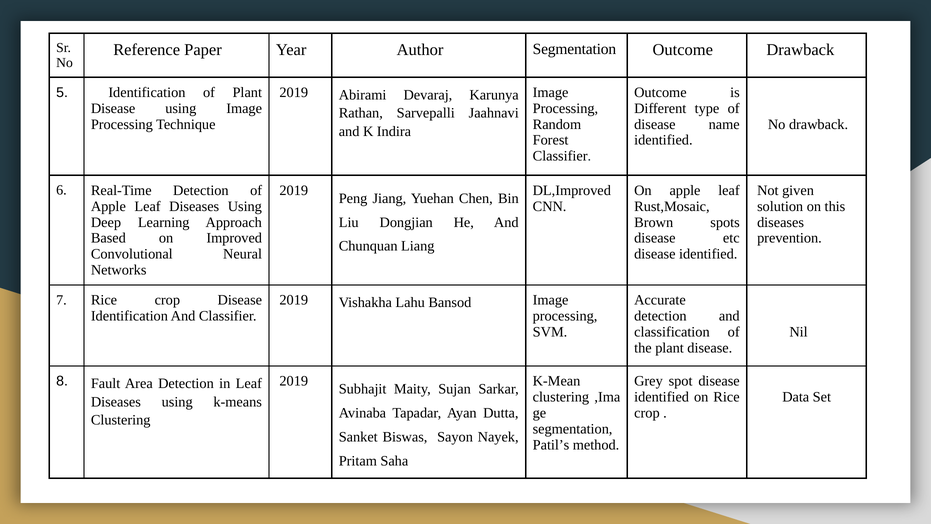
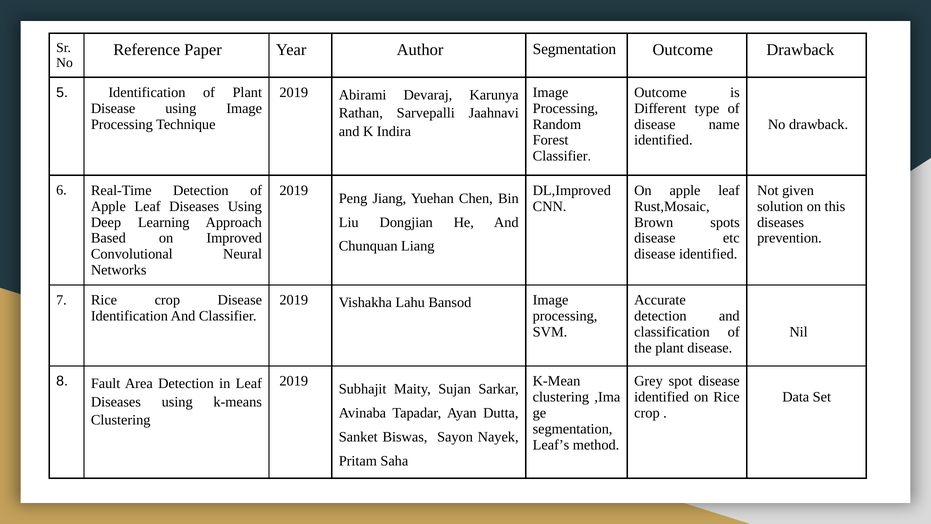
Patil’s: Patil’s -> Leaf’s (551, 445)
